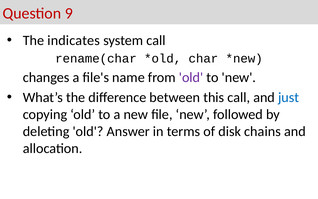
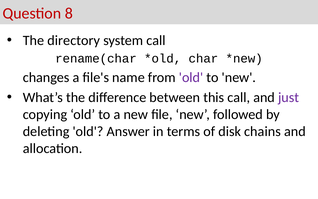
9: 9 -> 8 (69, 13)
indicates: indicates -> directory (74, 40)
just colour: blue -> purple (289, 97)
